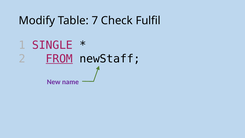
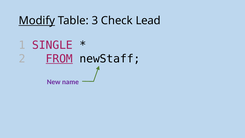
Modify underline: none -> present (37, 21)
7: 7 -> 3 (95, 21)
Fulfil: Fulfil -> Lead (148, 21)
